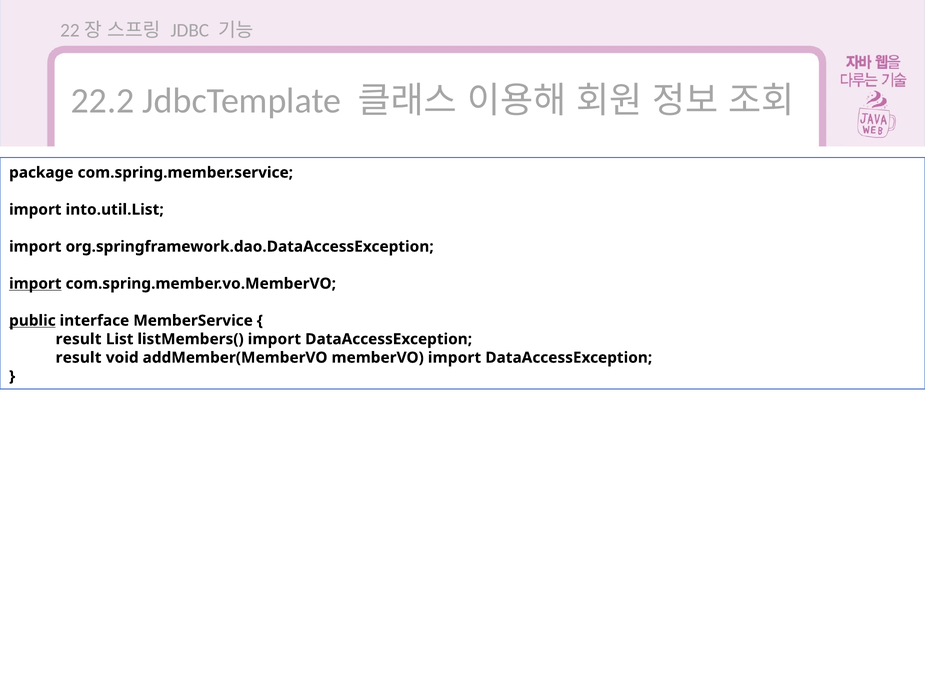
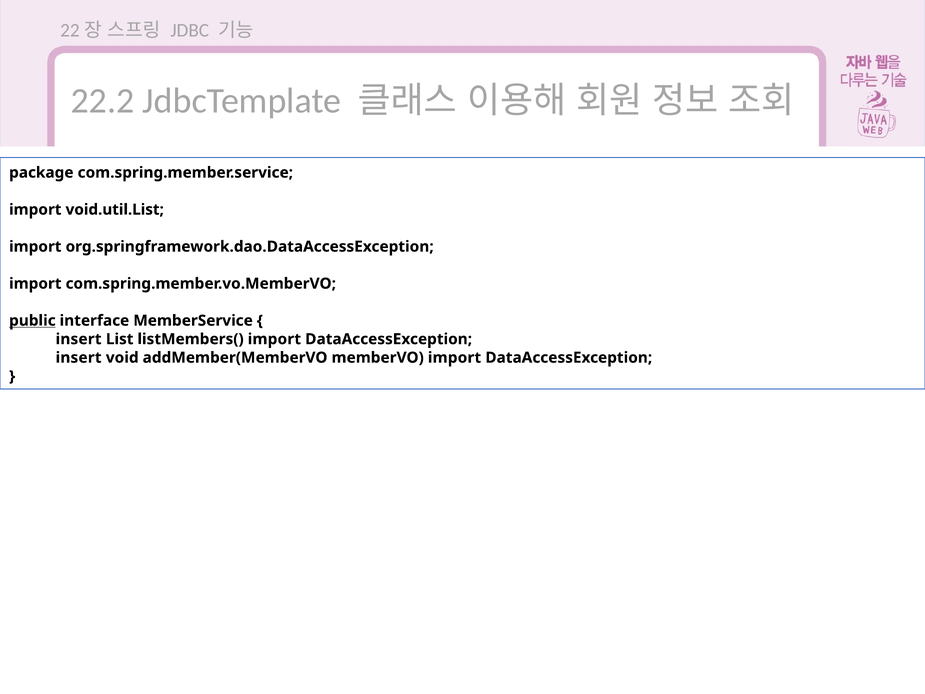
into.util.List: into.util.List -> void.util.List (115, 210)
import underline: present -> none (35, 284)
result: result -> insert (79, 339)
result: result -> insert (79, 358)
